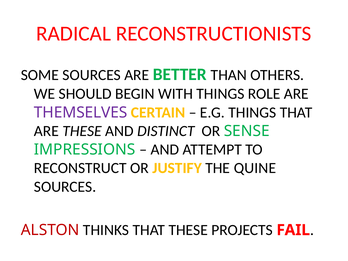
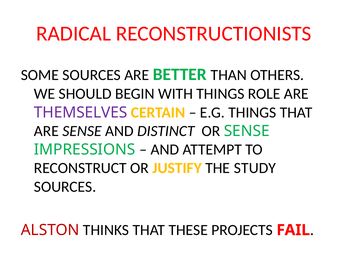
ARE THESE: THESE -> SENSE (82, 131)
QUINE: QUINE -> STUDY (255, 168)
